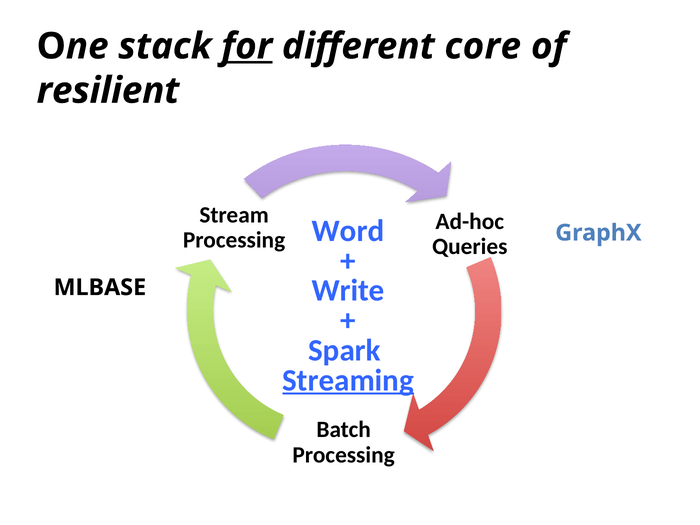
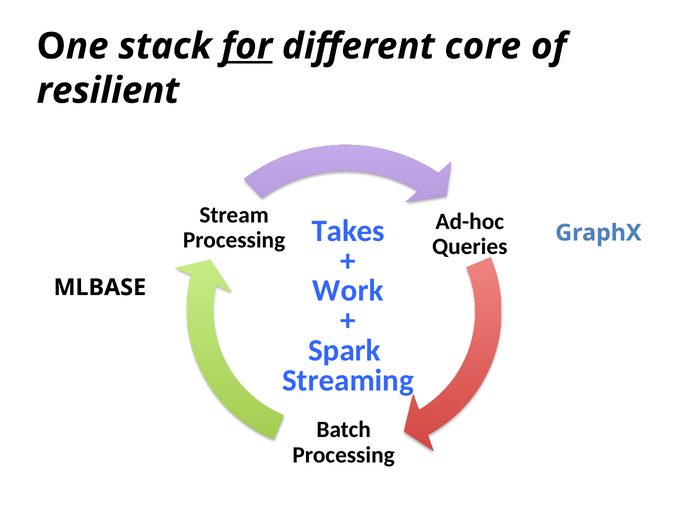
Word: Word -> Takes (348, 231)
Write: Write -> Work (348, 291)
Streaming underline: present -> none (348, 380)
